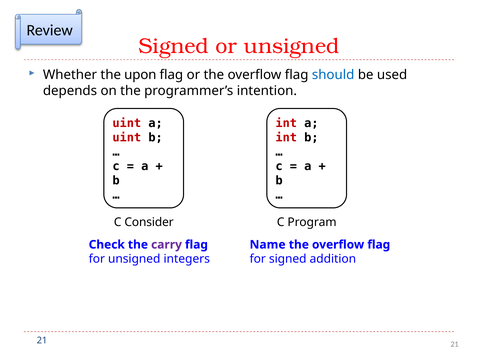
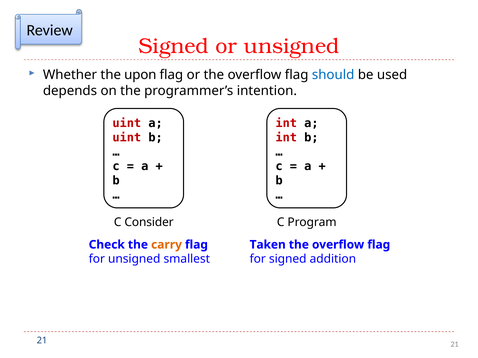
carry colour: purple -> orange (166, 245)
Name: Name -> Taken (268, 245)
integers: integers -> smallest (187, 259)
